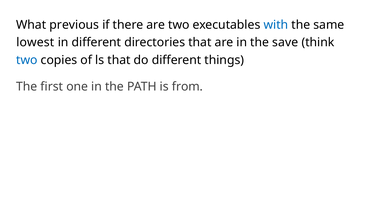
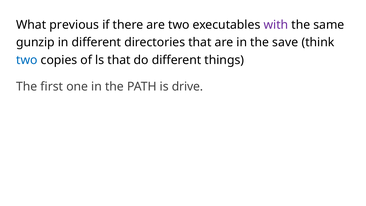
with colour: blue -> purple (276, 25)
lowest: lowest -> gunzip (35, 42)
from: from -> drive (187, 87)
